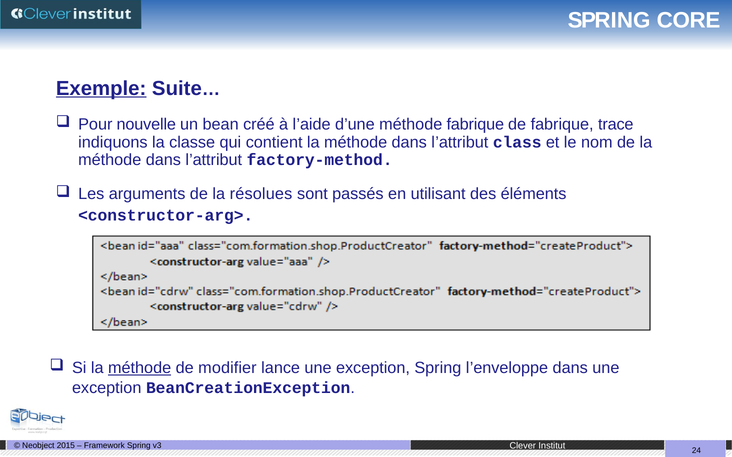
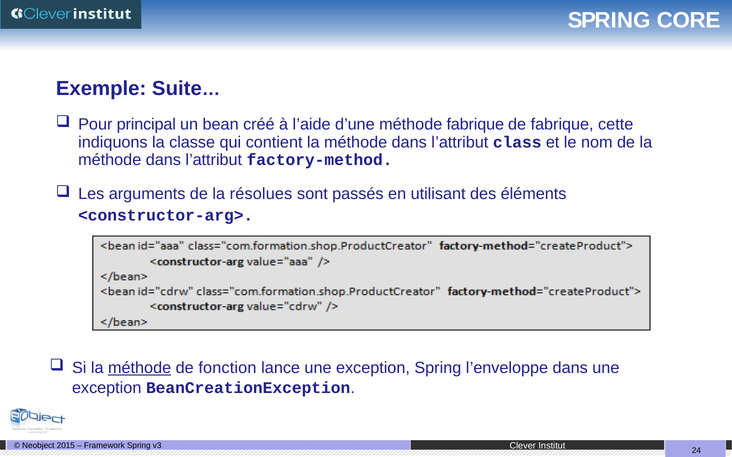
Exemple underline: present -> none (101, 88)
nouvelle: nouvelle -> principal (146, 125)
trace: trace -> cette (616, 125)
modifier: modifier -> fonction (227, 368)
